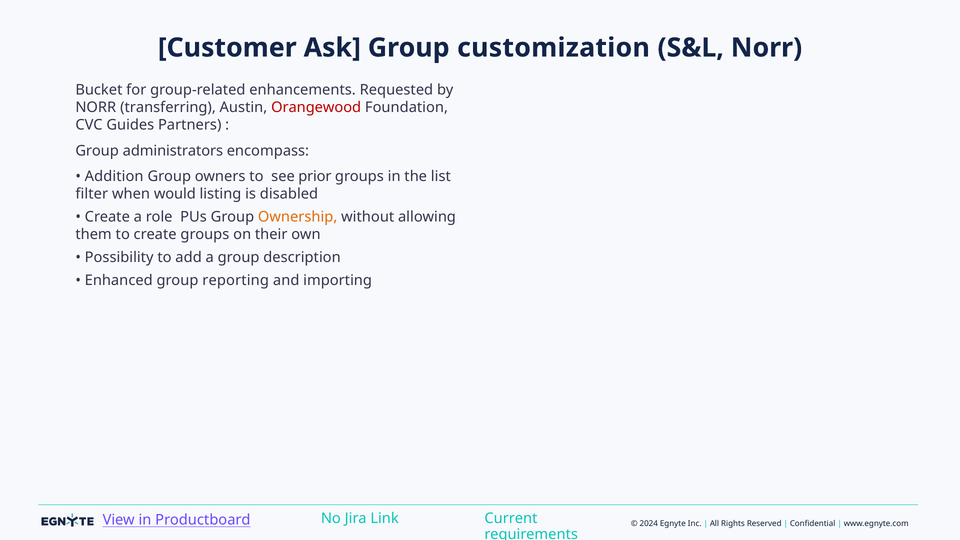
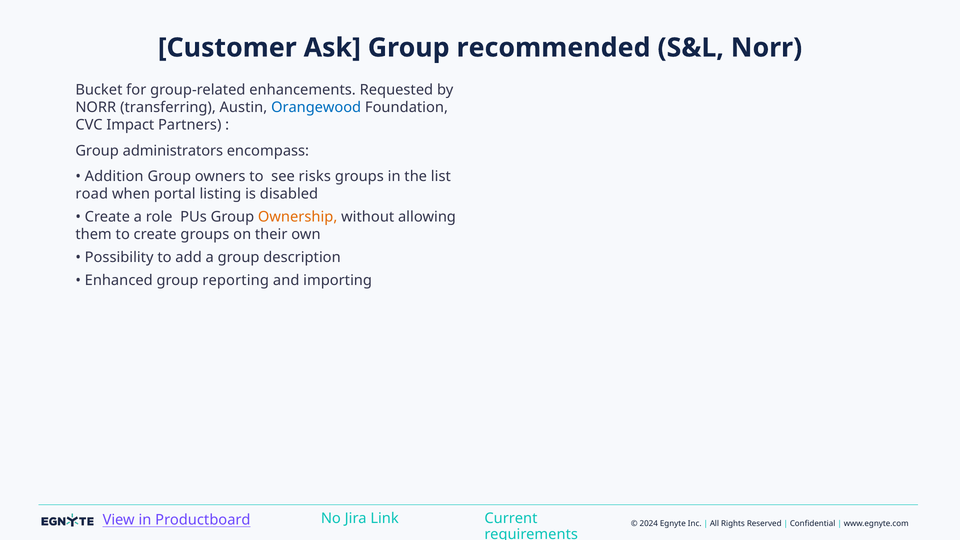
customization: customization -> recommended (554, 48)
Orangewood colour: red -> blue (316, 107)
Guides: Guides -> Impact (130, 125)
prior: prior -> risks (315, 176)
filter: filter -> road (92, 194)
would: would -> portal (175, 194)
